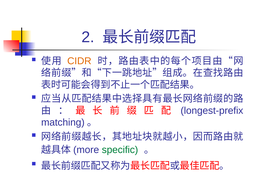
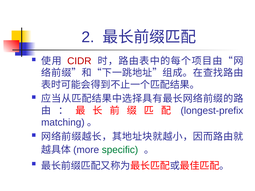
CIDR colour: orange -> red (79, 61)
